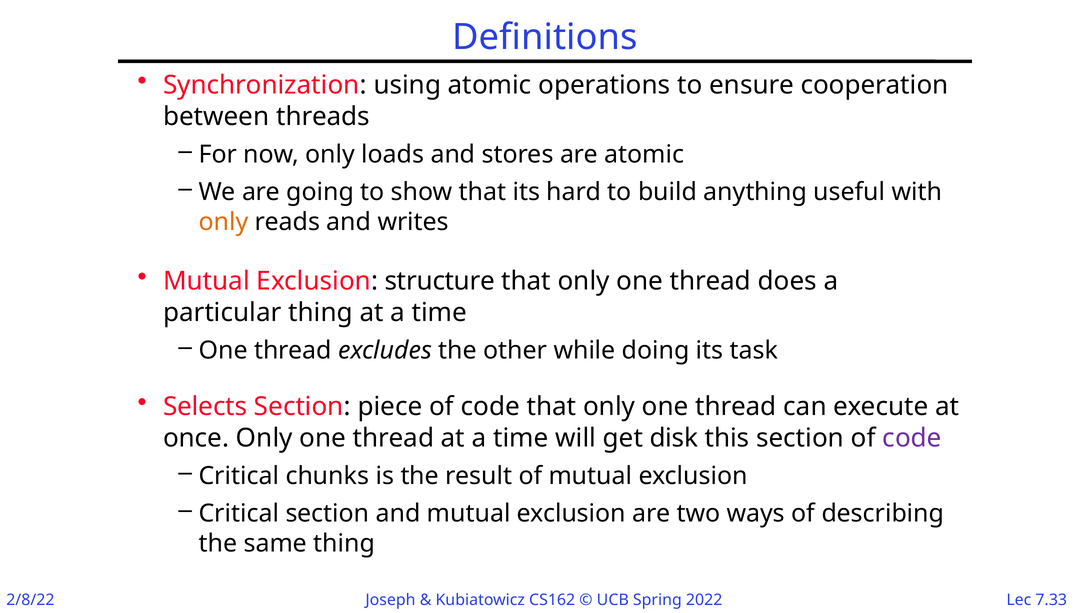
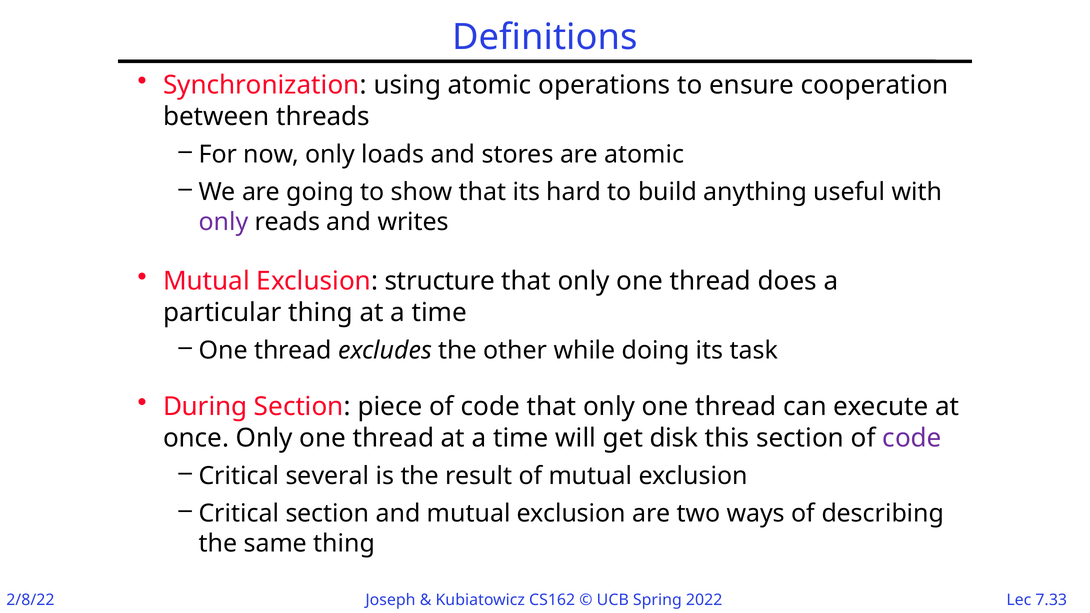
only colour: orange -> purple (224, 222)
Selects: Selects -> During (205, 407)
chunks: chunks -> several (327, 476)
